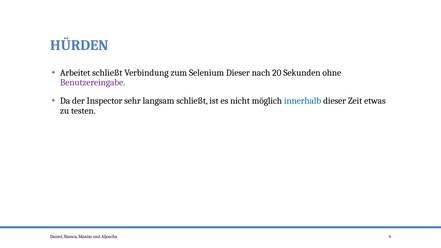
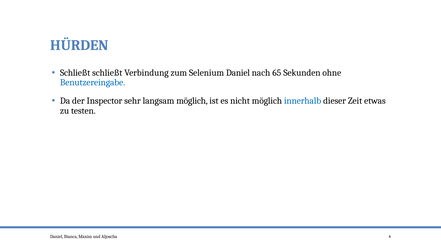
Arbeitet: Arbeitet -> Schließt (75, 73)
Selenium Dieser: Dieser -> Daniel (238, 73)
20: 20 -> 65 (277, 73)
Benutzereingabe colour: purple -> blue (93, 83)
langsam schließt: schließt -> möglich (192, 101)
